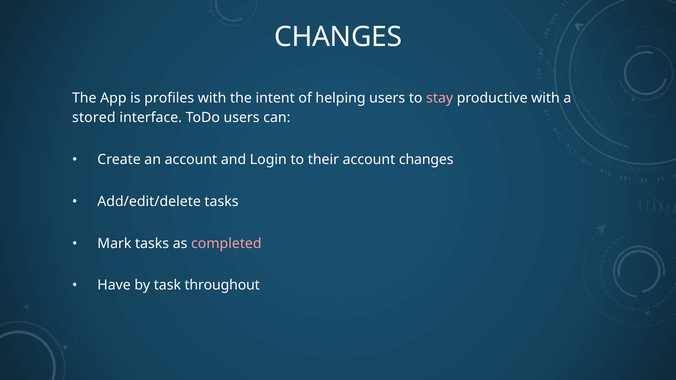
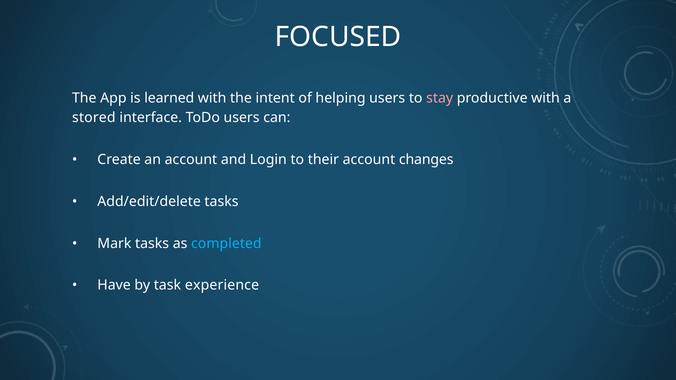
CHANGES: CHANGES -> FOCUSED (338, 37)
profiles: profiles -> learned (169, 98)
completed colour: pink -> light blue (226, 244)
throughout: throughout -> experience (222, 285)
